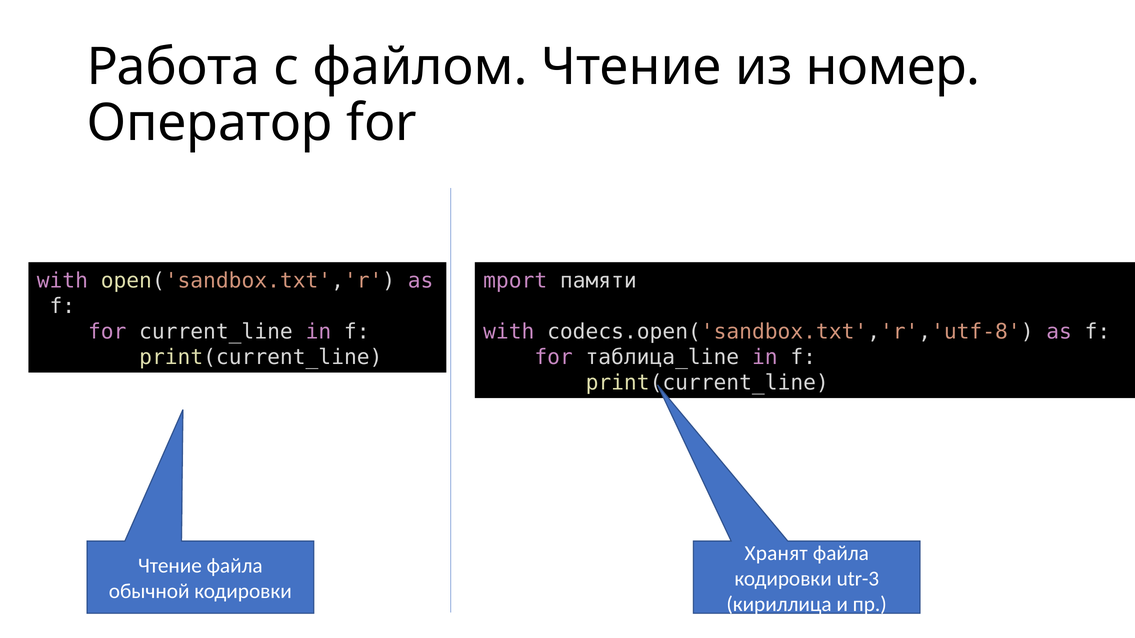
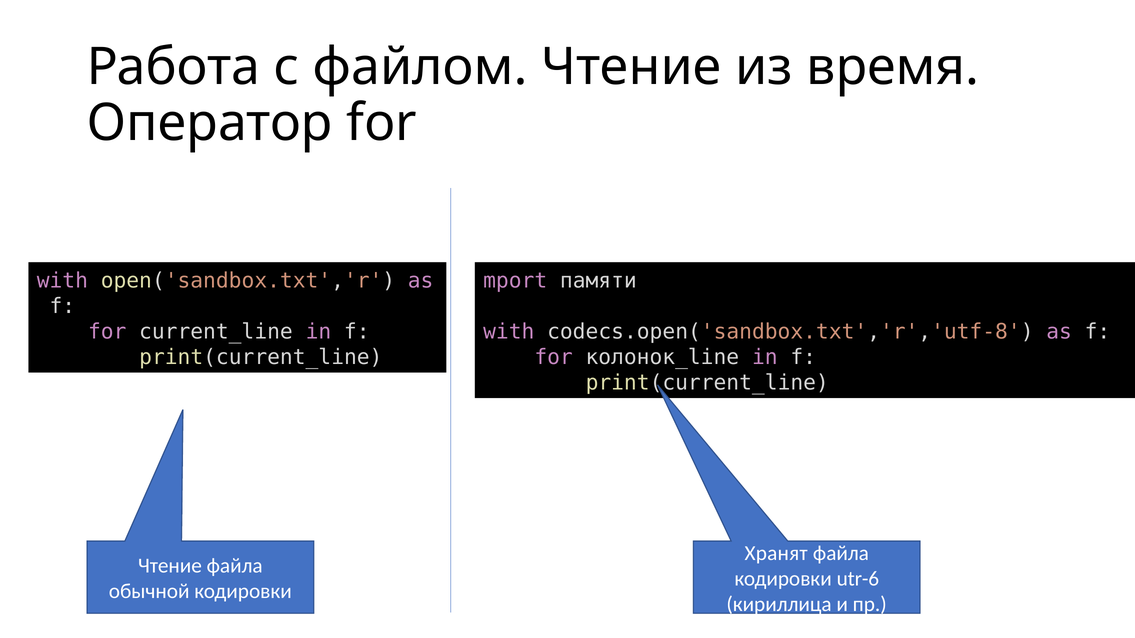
номер: номер -> время (893, 67)
таблица_line: таблица_line -> колонок_line (662, 357)
utr-3: utr-3 -> utr-6 (858, 579)
